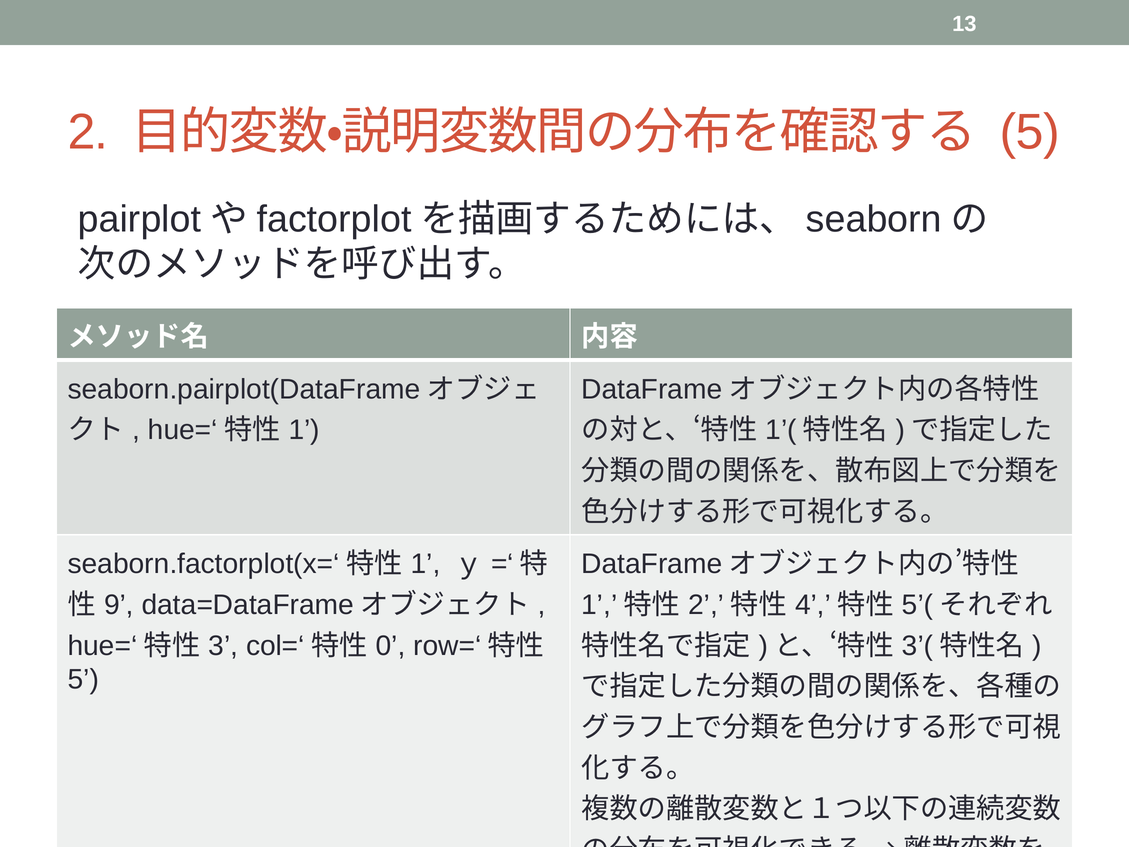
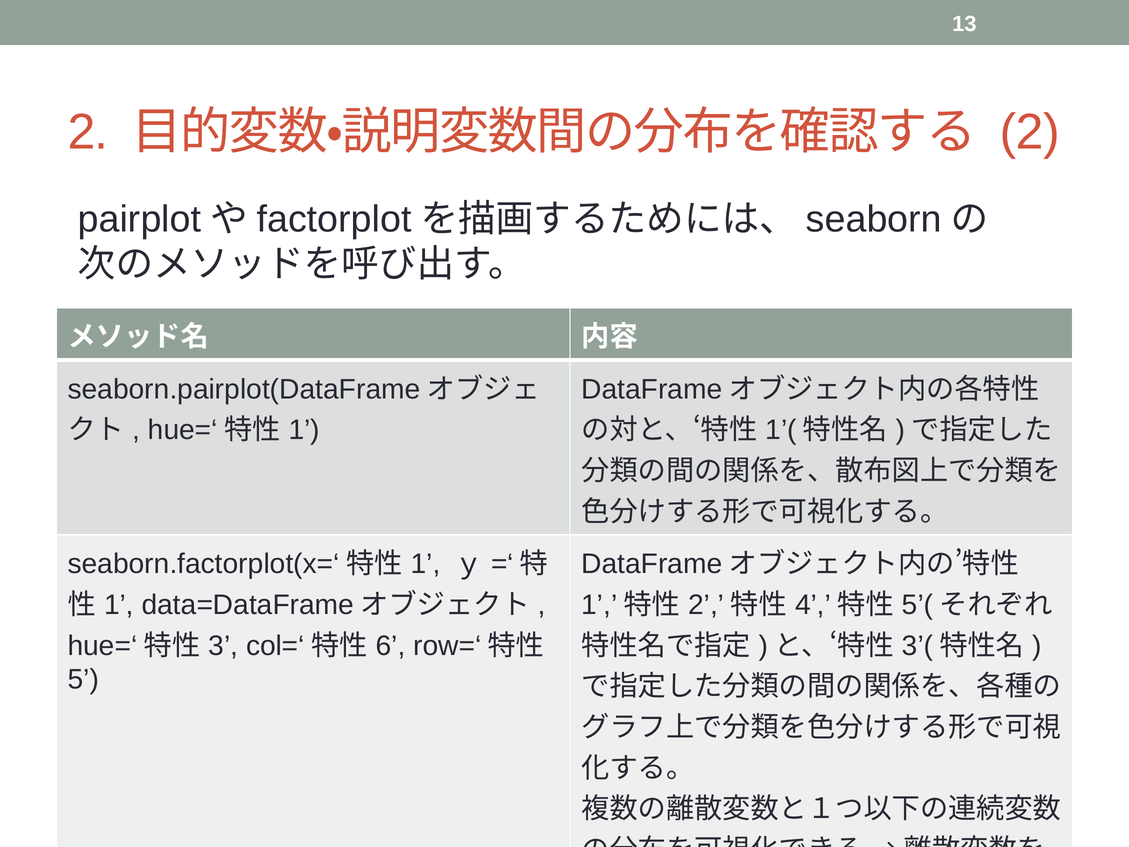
5: 5 -> 2 (1030, 132)
9: 9 -> 1 (119, 605)
0: 0 -> 6 (391, 646)
